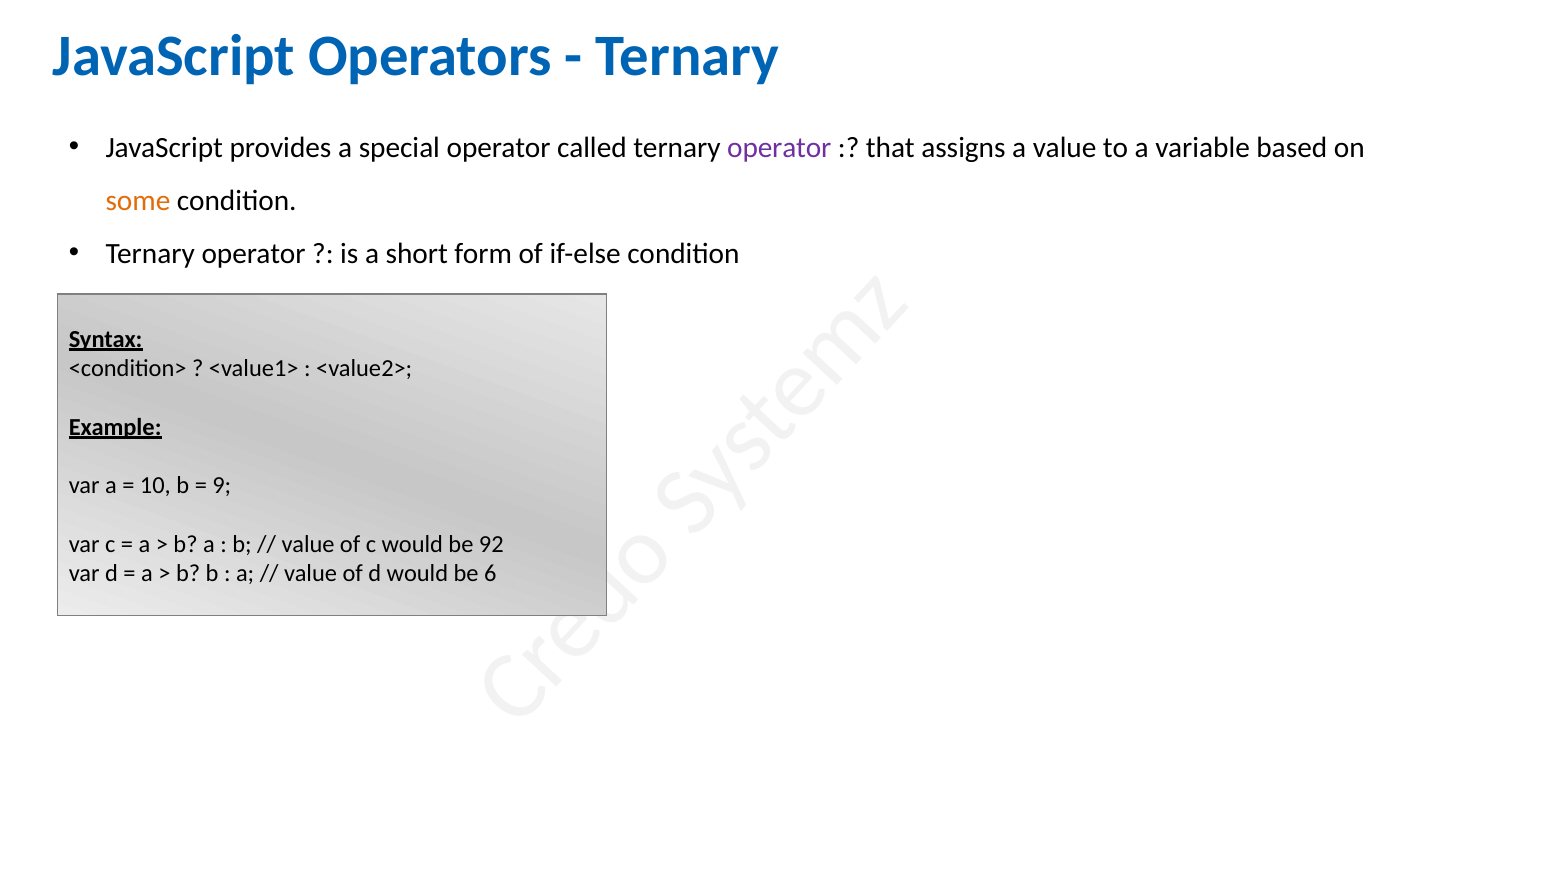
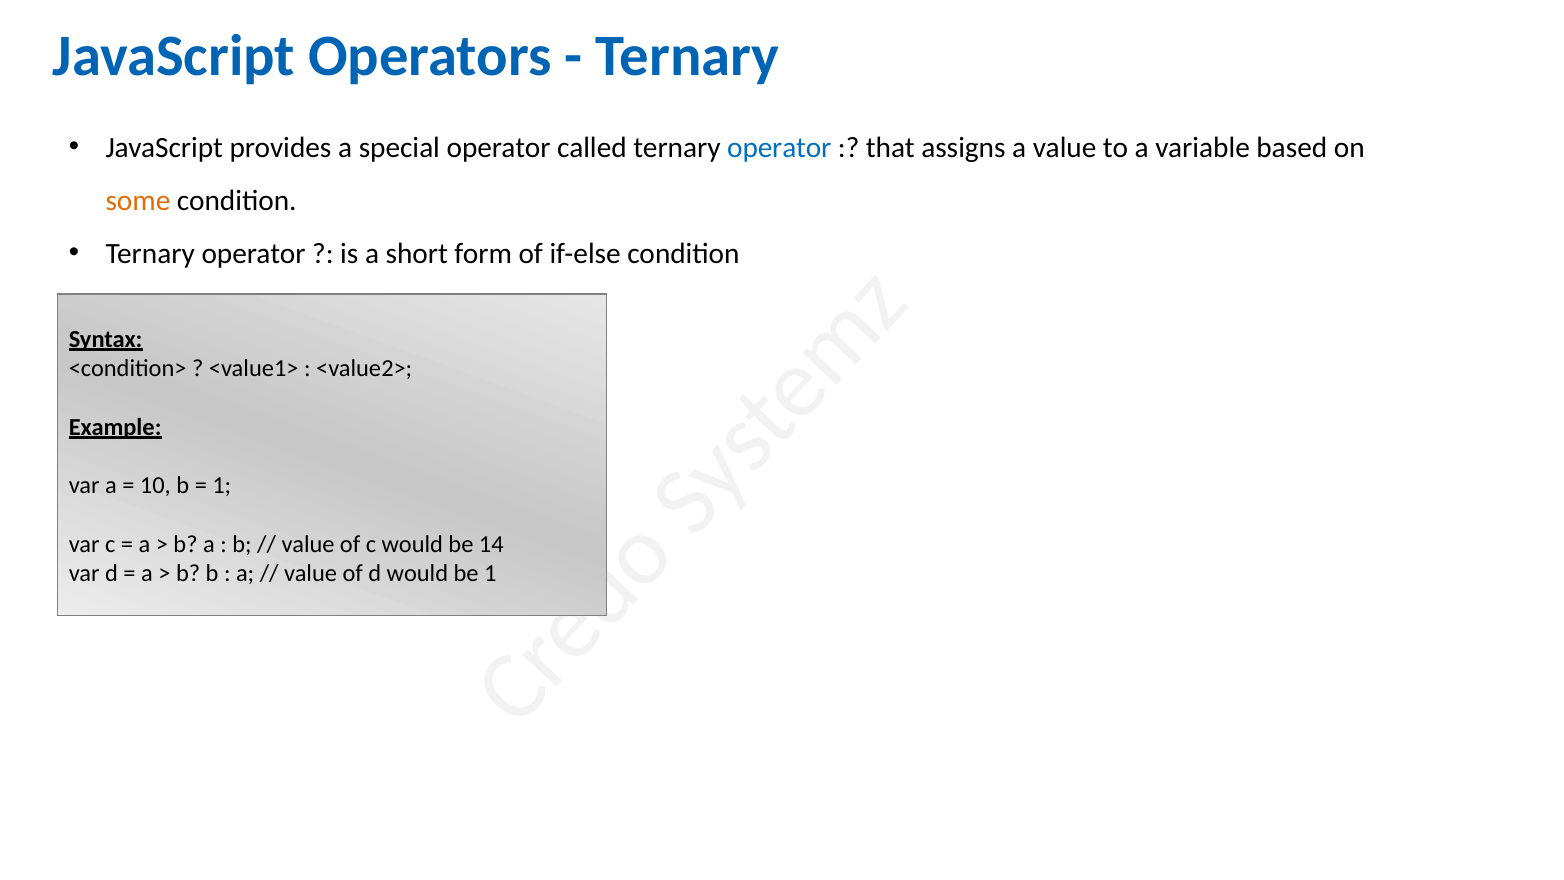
operator colour: purple -> blue (779, 148)
9: 9 -> 1 (222, 486)
92: 92 -> 14 (491, 544)
be 6: 6 -> 1 (490, 574)
